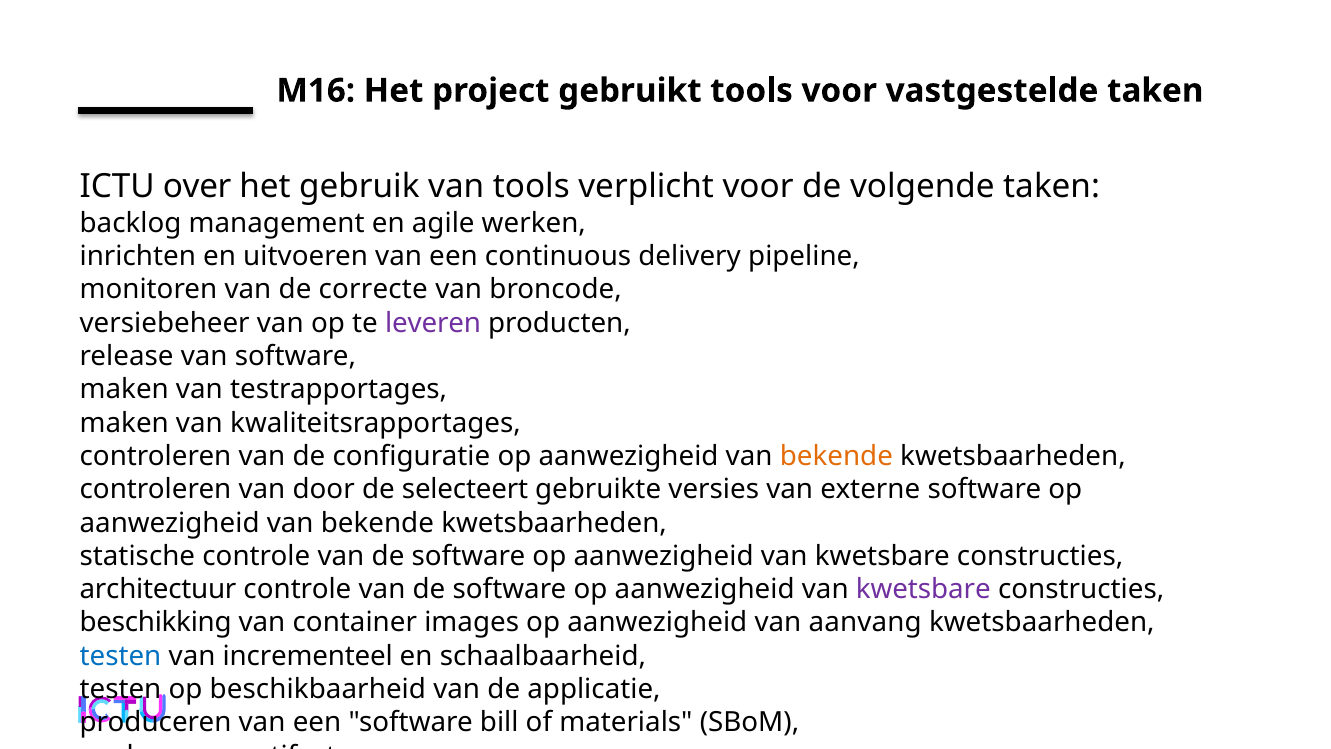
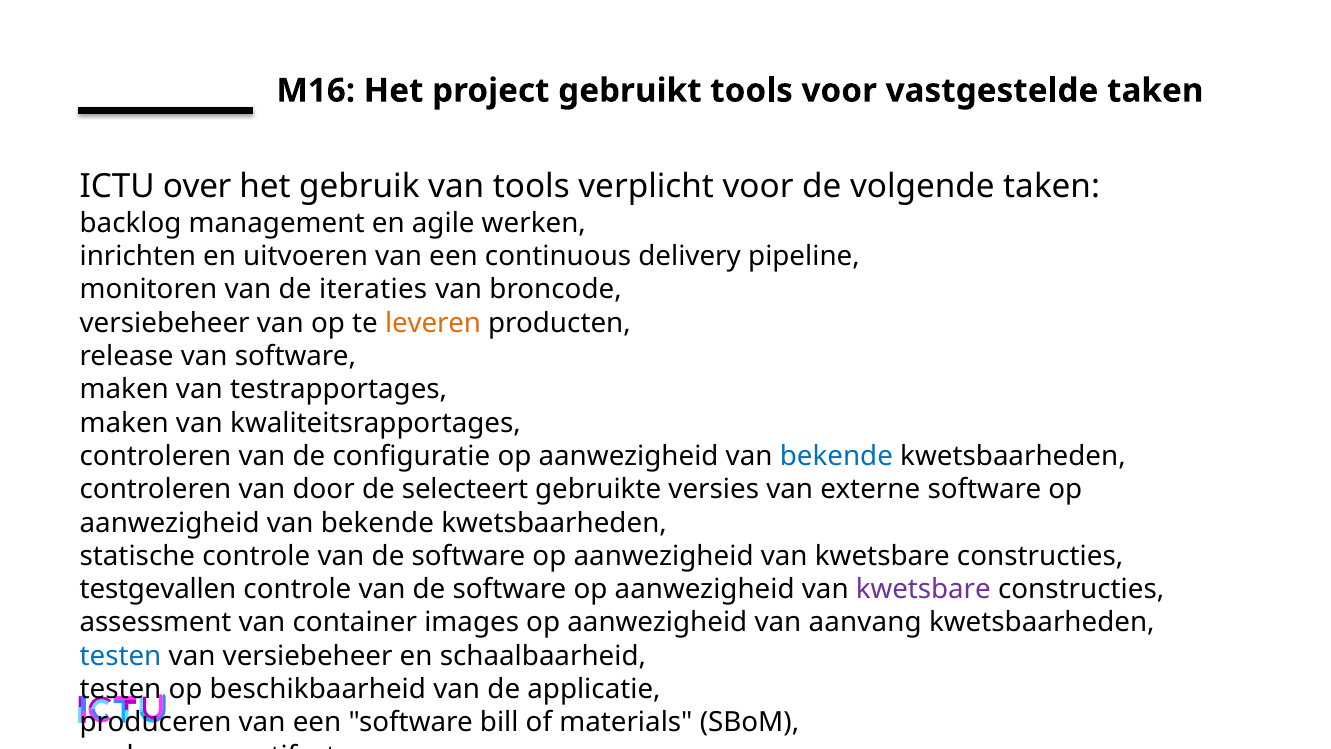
correcte: correcte -> iteraties (373, 290)
leveren colour: purple -> orange (433, 323)
bekende colour: orange -> blue (836, 456)
architectuur: architectuur -> testgevallen (158, 589)
beschikking: beschikking -> assessment (156, 623)
van incrementeel: incrementeel -> versiebeheer (308, 656)
